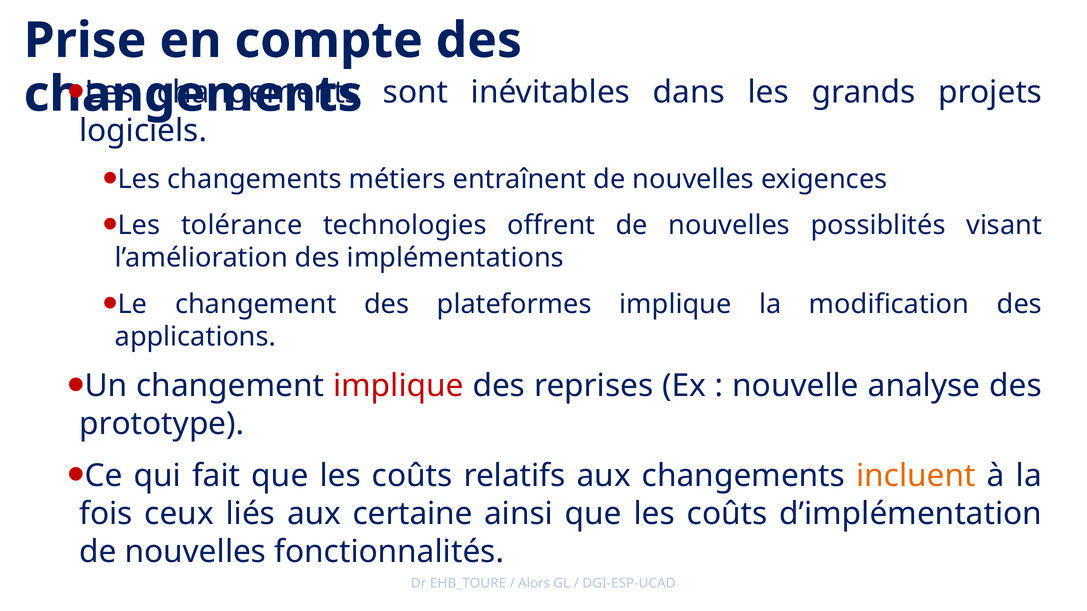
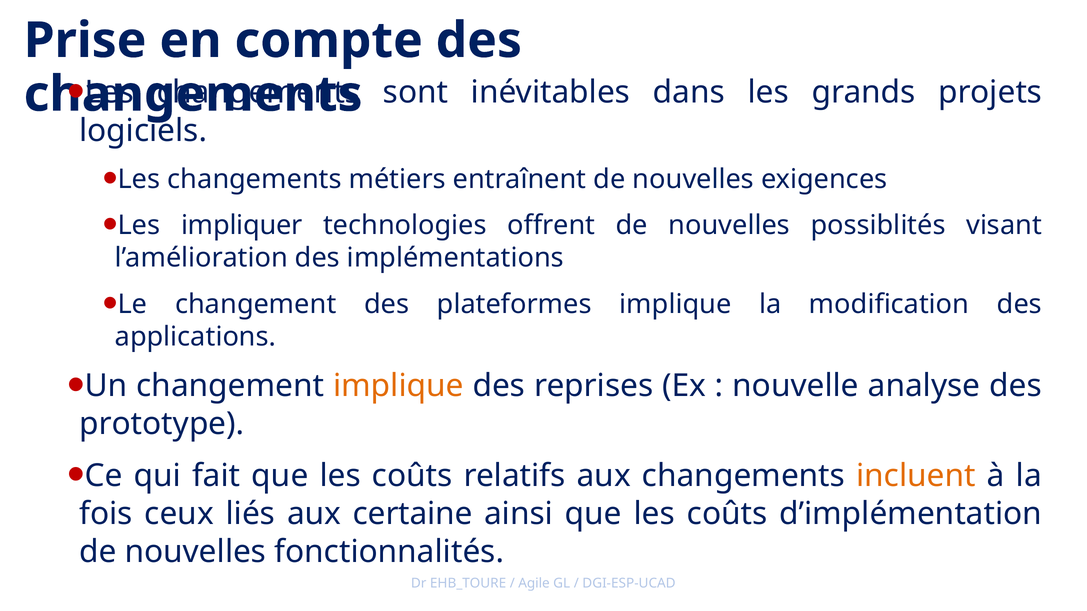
tolérance: tolérance -> impliquer (242, 226)
implique colour: red -> orange (398, 386)
Alors: Alors -> Agile (534, 584)
